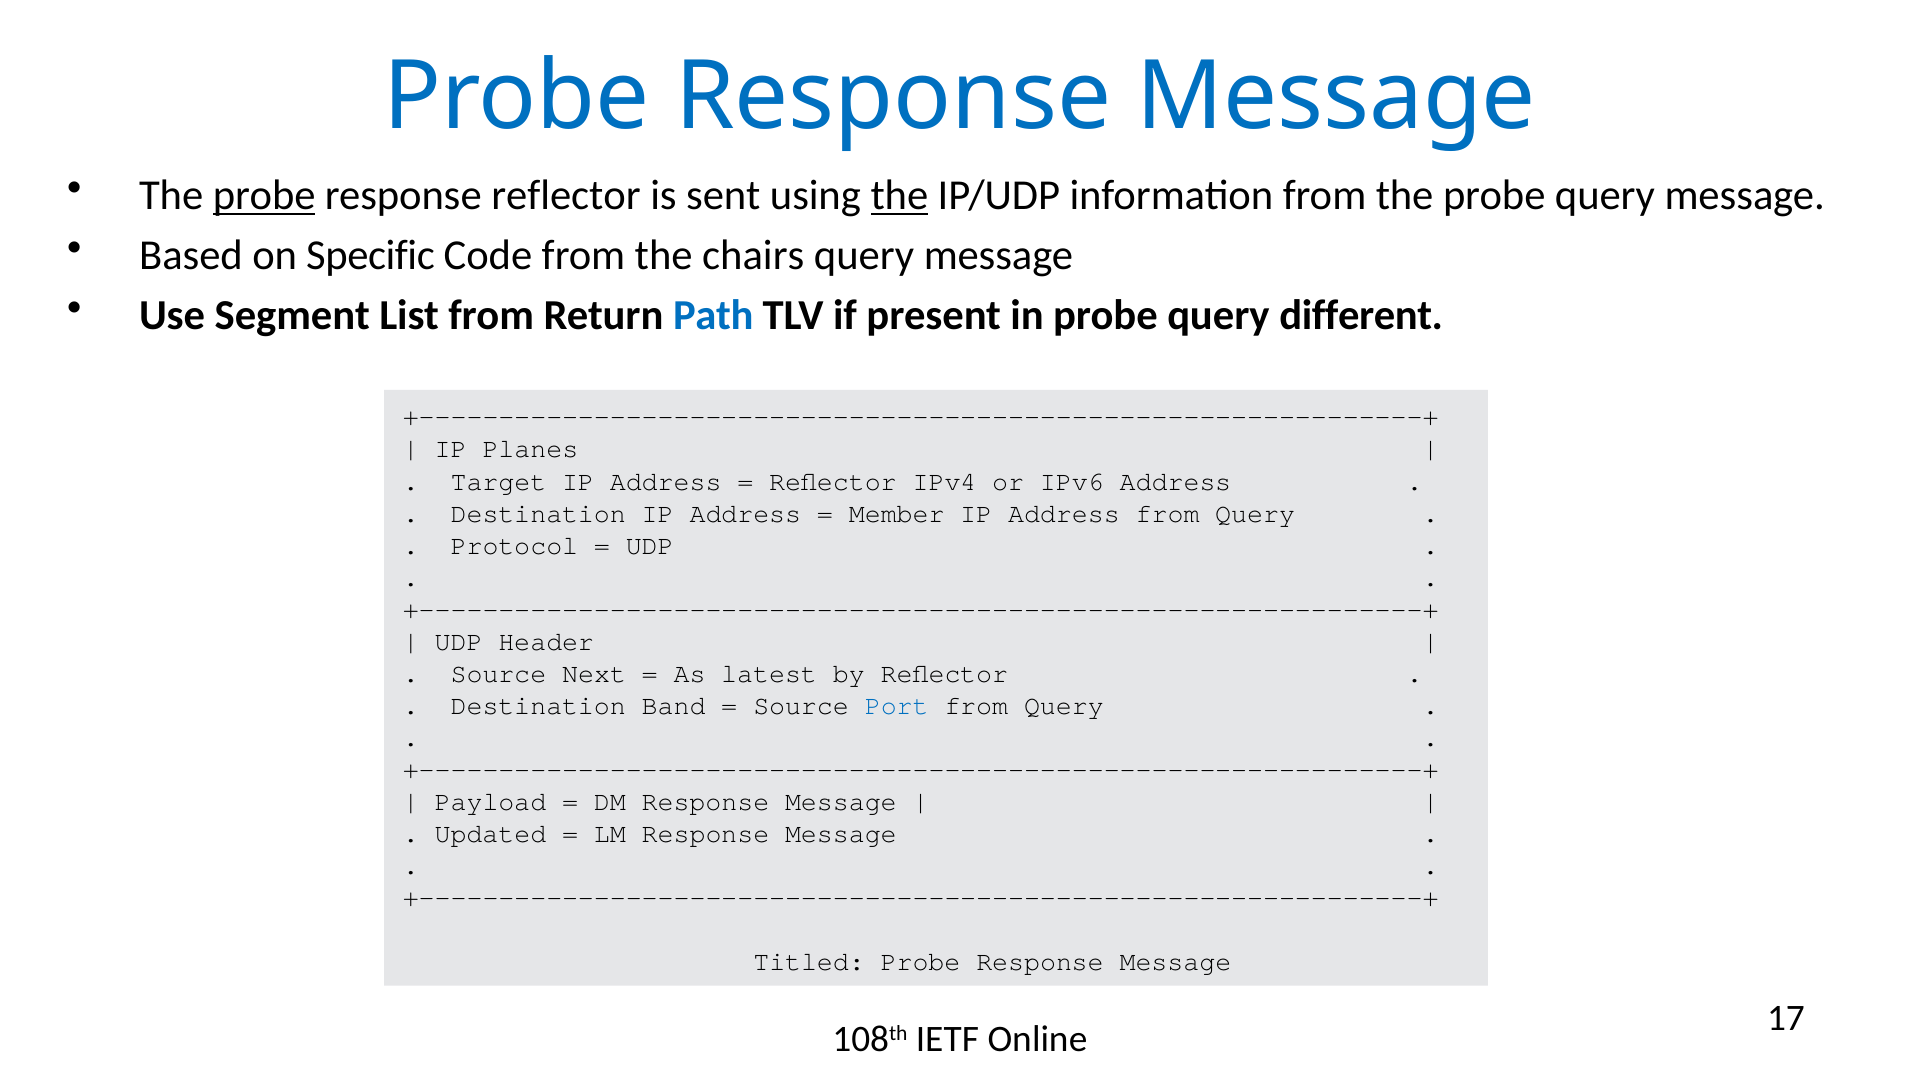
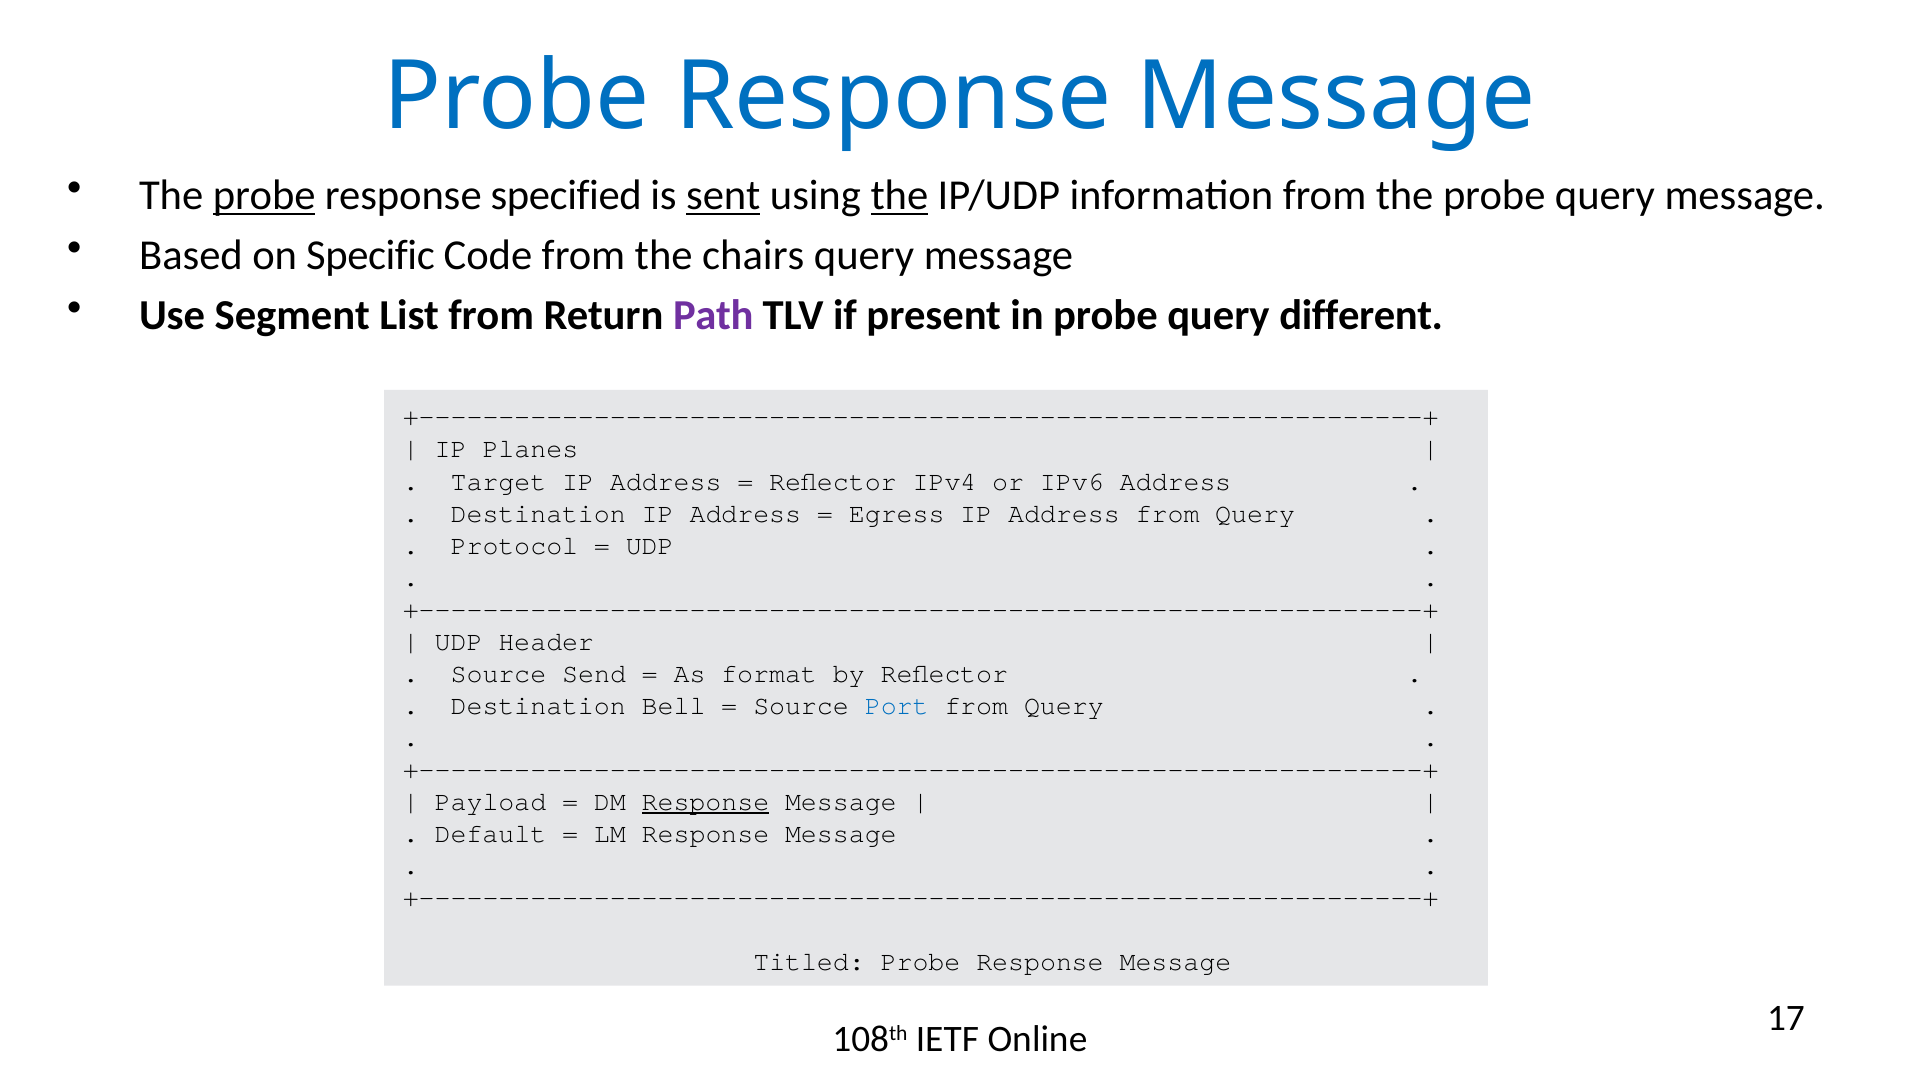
response reflector: reflector -> specified (566, 196)
sent underline: none -> present (723, 196)
Path colour: blue -> purple (713, 315)
Member: Member -> Egress (897, 513)
Next: Next -> Send (594, 674)
latest: latest -> format (769, 674)
Band: Band -> Bell (674, 706)
Response underline: none -> present (705, 802)
Updated: Updated -> Default (490, 834)
